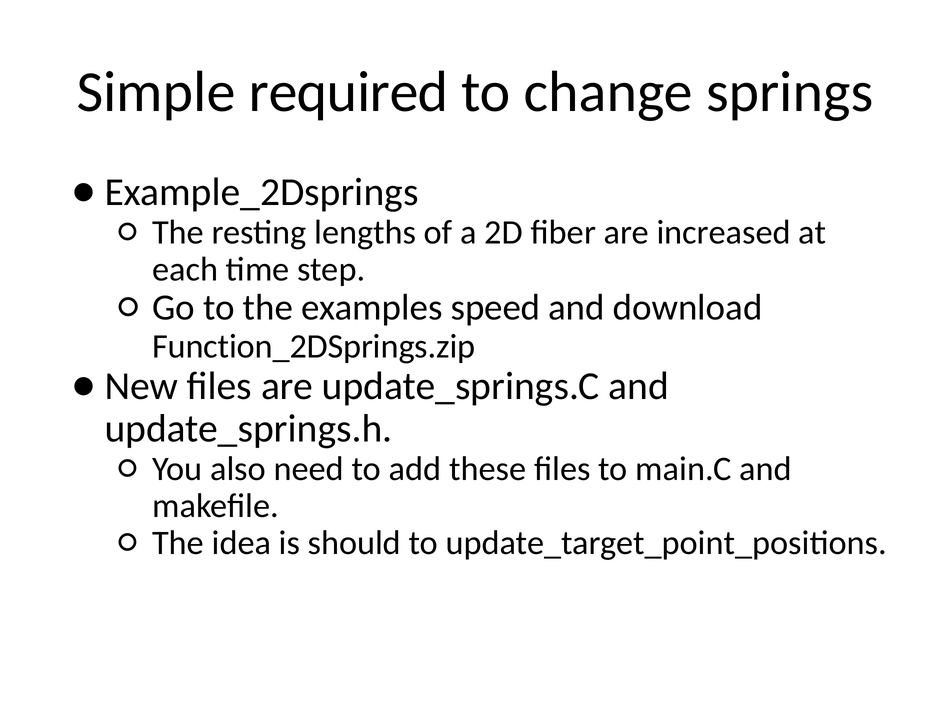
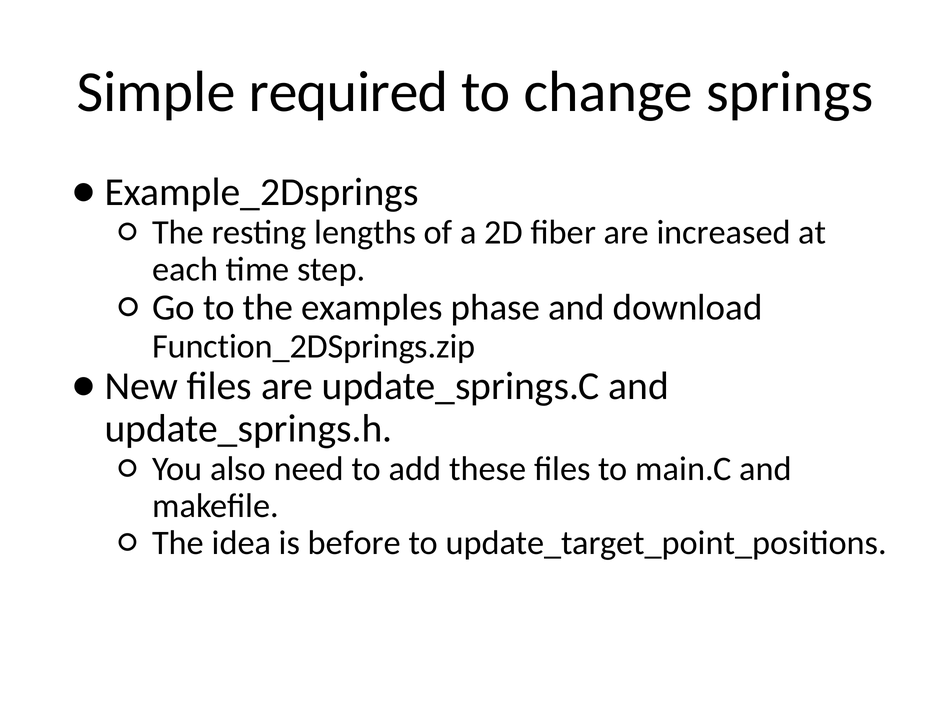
speed: speed -> phase (495, 308)
should: should -> before (354, 543)
